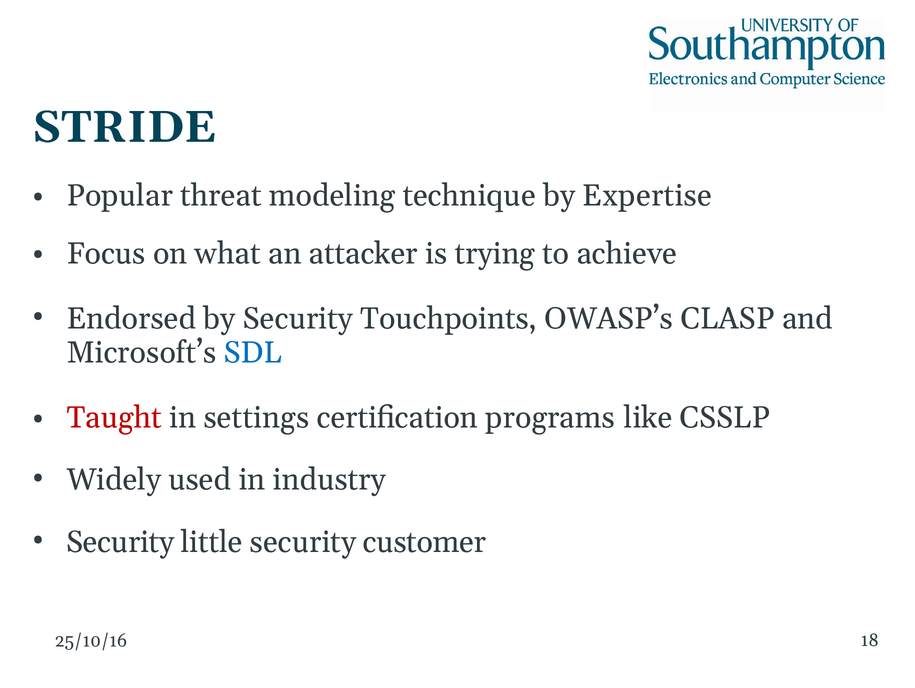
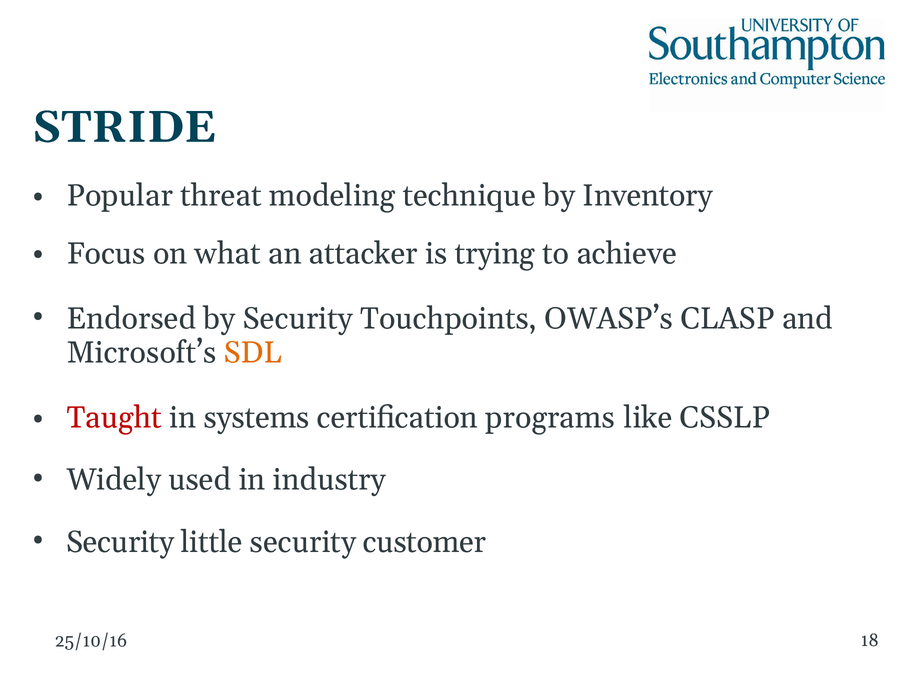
Expertise: Expertise -> Inventory (648, 196)
SDL colour: blue -> orange (253, 353)
settings: settings -> systems (257, 418)
